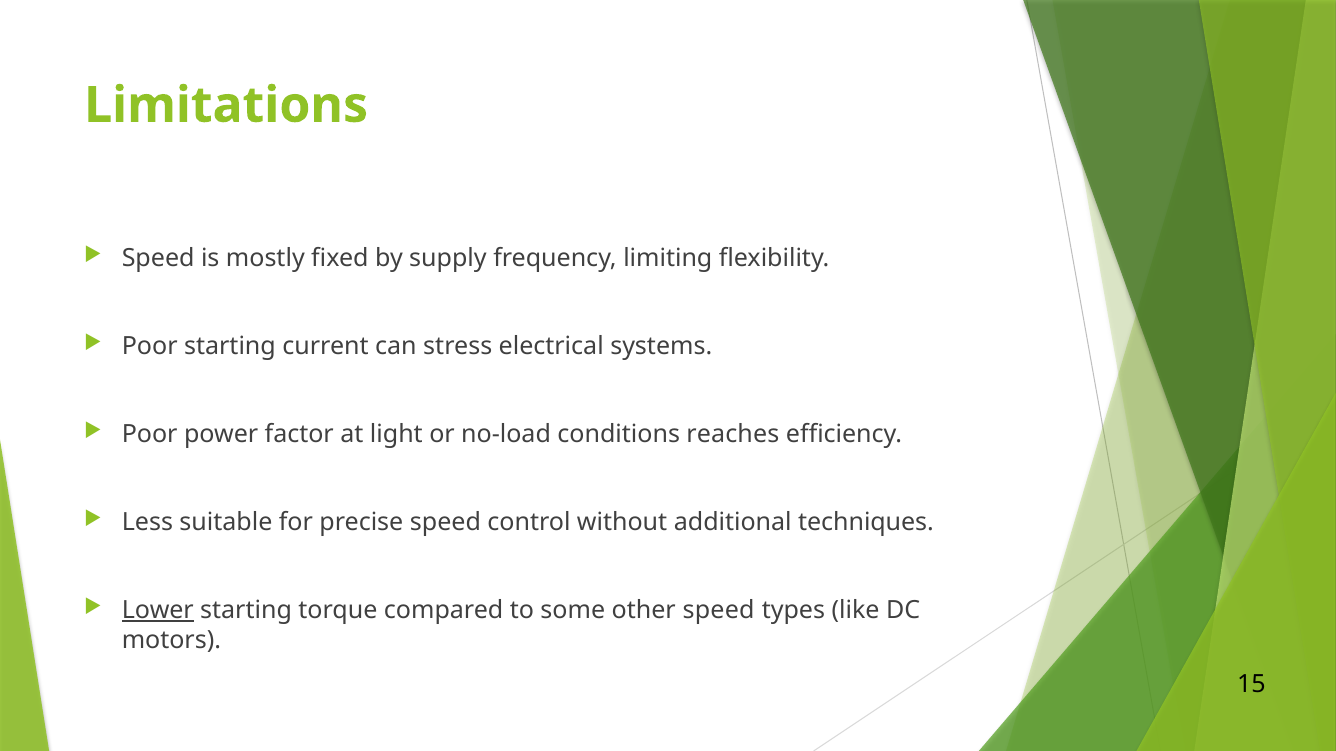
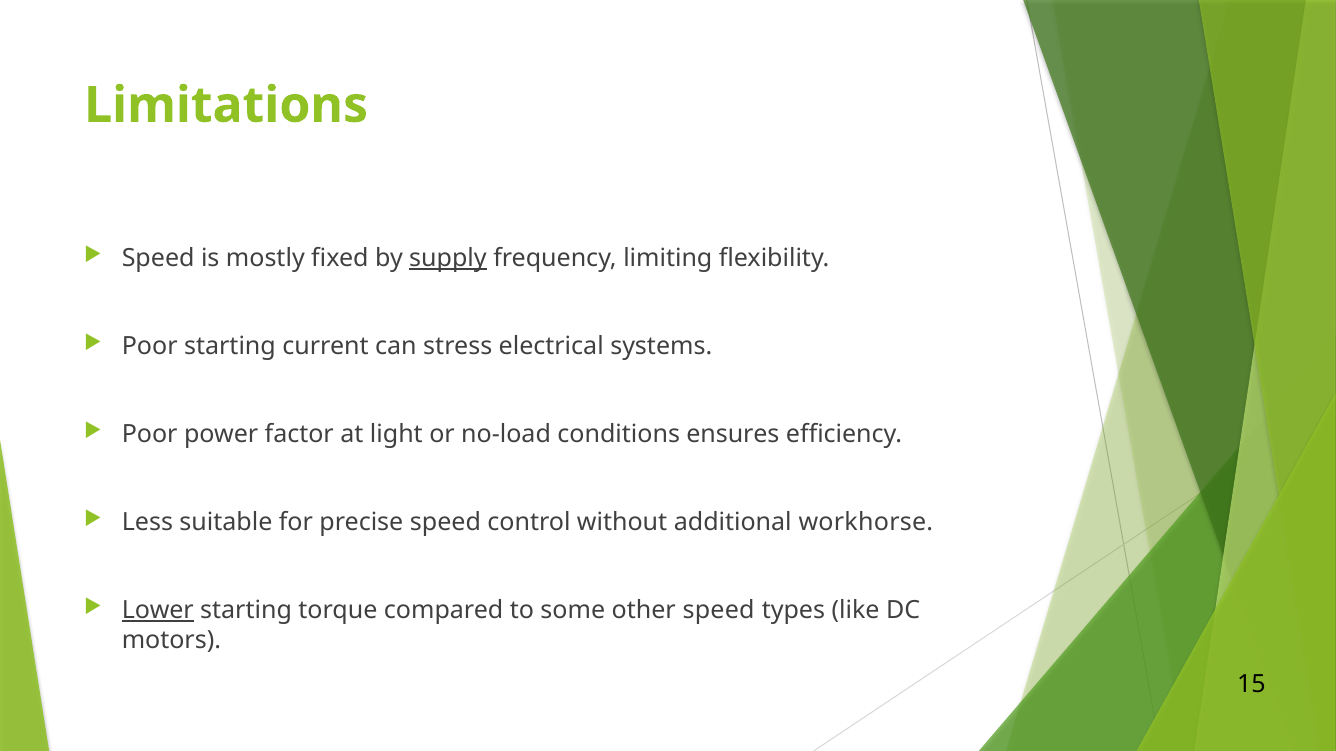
supply underline: none -> present (448, 259)
reaches: reaches -> ensures (733, 435)
techniques: techniques -> workhorse (866, 522)
